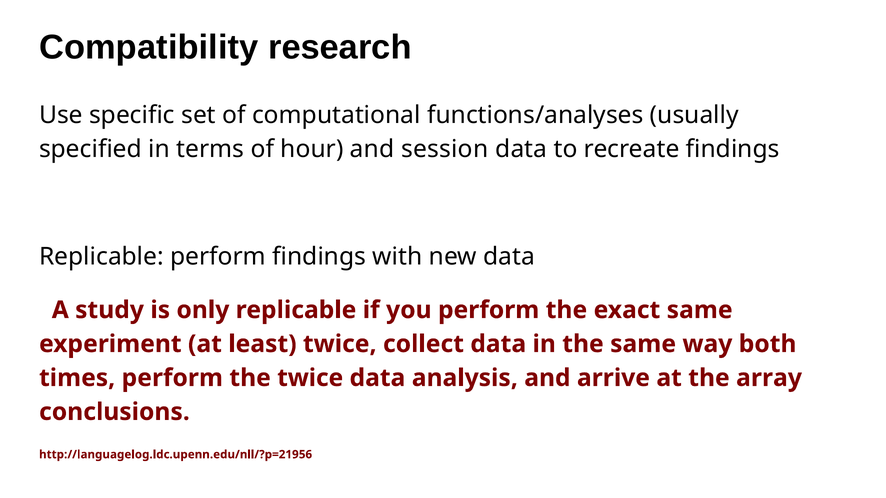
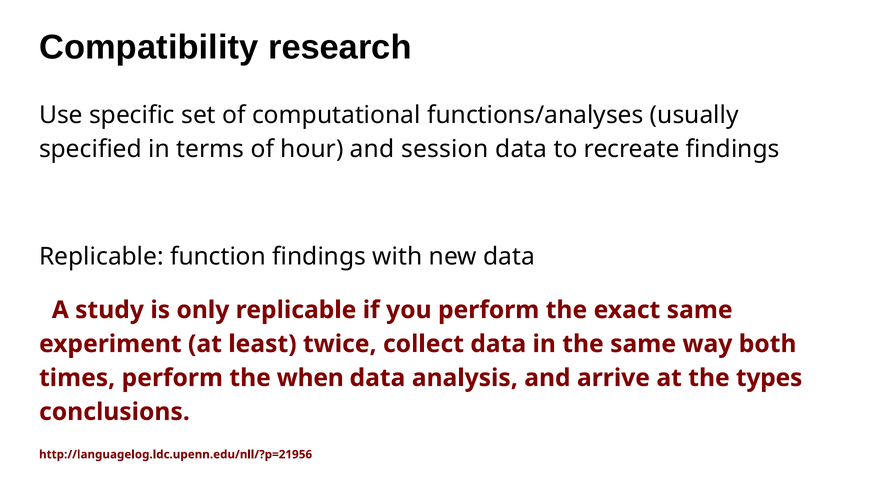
Replicable perform: perform -> function (218, 257)
the twice: twice -> when (310, 378)
array: array -> types (769, 378)
